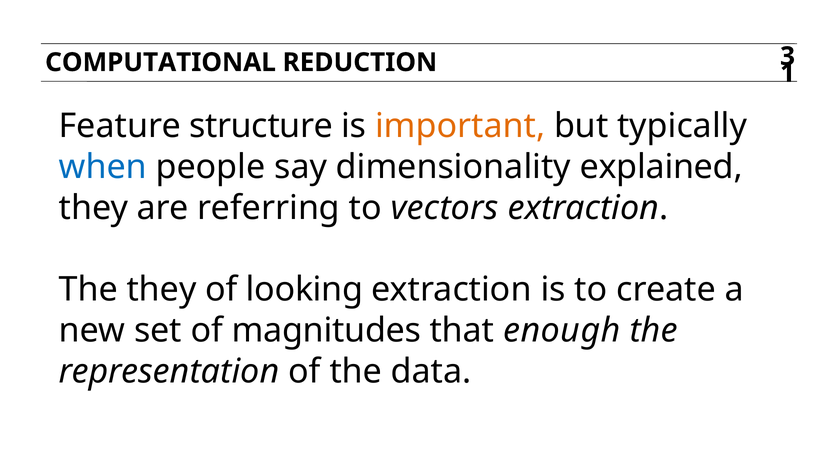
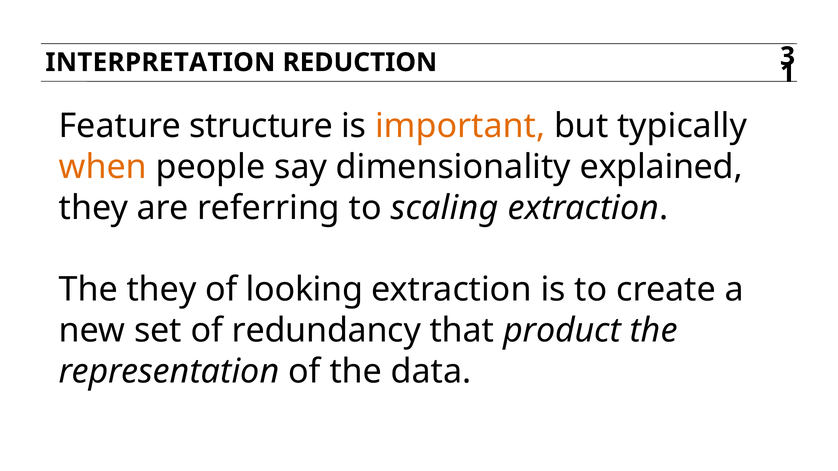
COMPUTATIONAL: COMPUTATIONAL -> INTERPRETATION (160, 62)
when colour: blue -> orange (103, 167)
vectors: vectors -> scaling (445, 208)
magnitudes: magnitudes -> redundancy (326, 330)
enough: enough -> product (562, 330)
